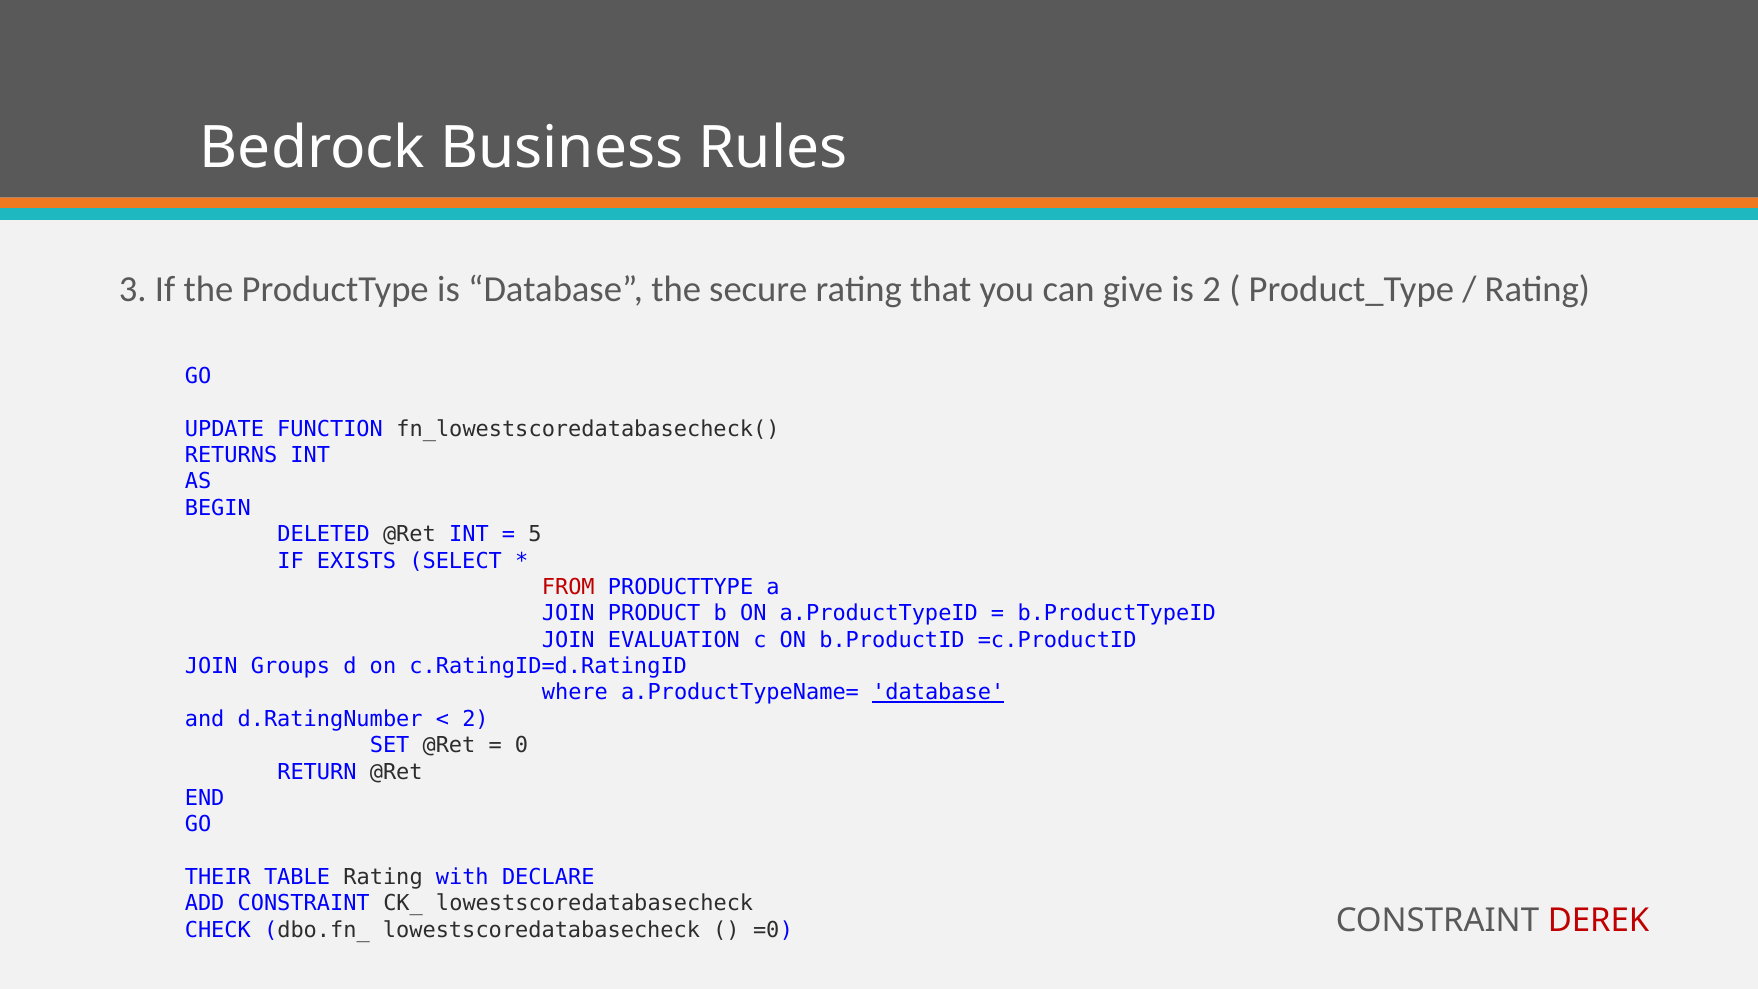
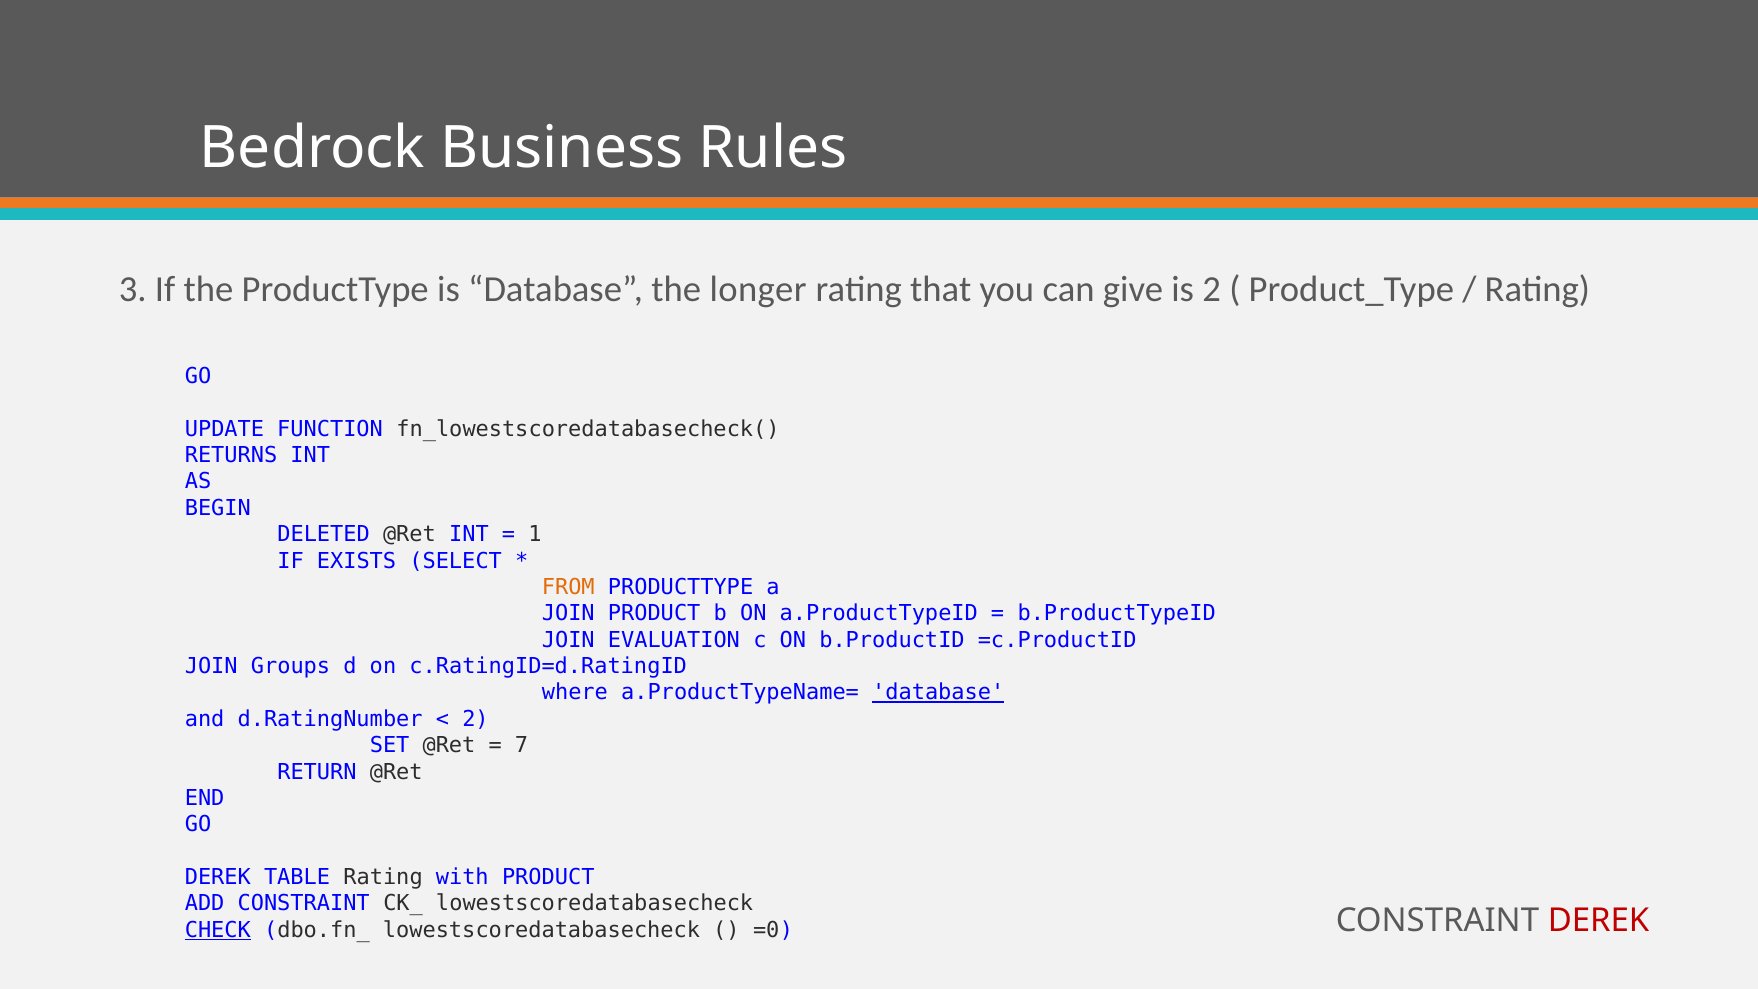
secure: secure -> longer (758, 289)
5: 5 -> 1 (535, 534)
FROM colour: red -> orange (568, 587)
0: 0 -> 7 (522, 745)
THEIR: THEIR -> DEREK (218, 877)
with DECLARE: DECLARE -> PRODUCT (548, 877)
CHECK underline: none -> present (218, 930)
